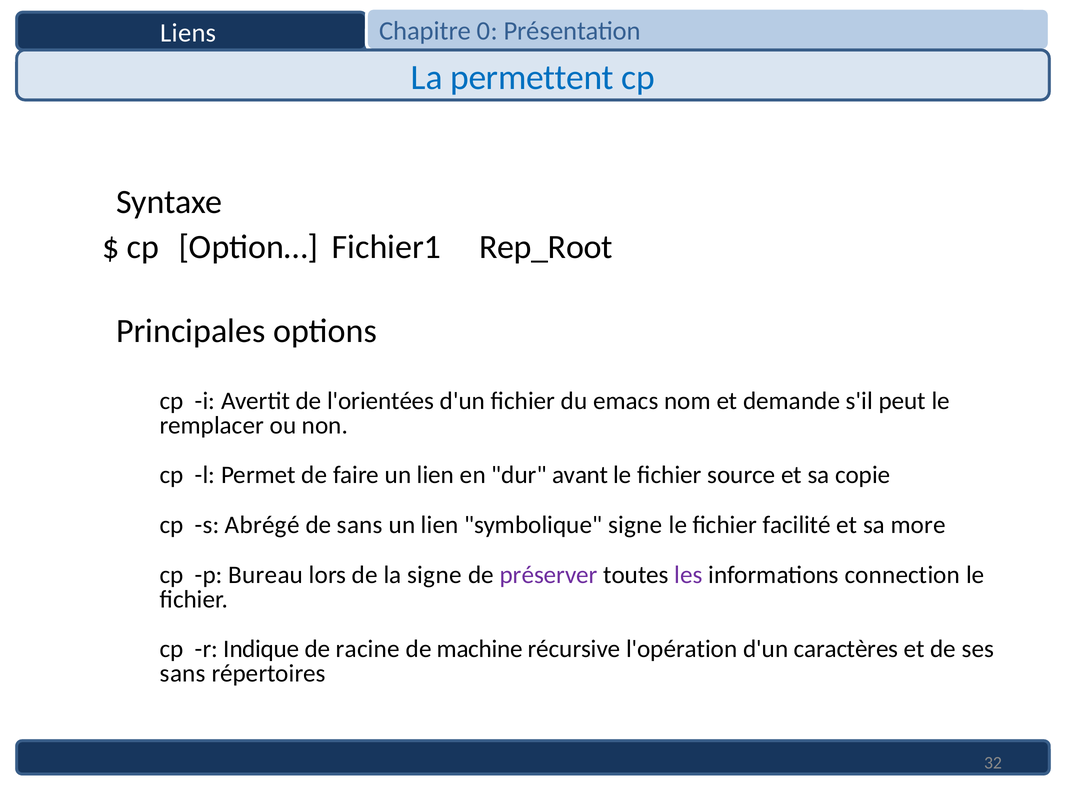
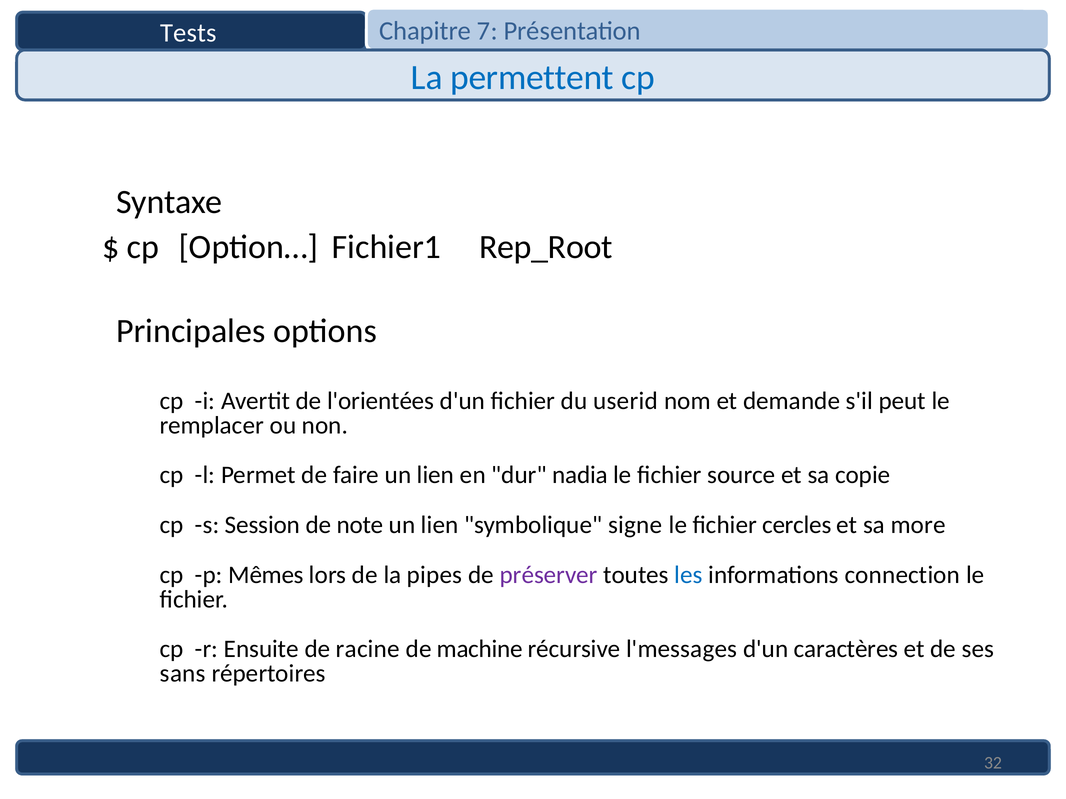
Liens: Liens -> Tests (188, 33)
0: 0 -> 7 (487, 31)
emacs: emacs -> userid (626, 401)
avant: avant -> nadia (580, 475)
Abrégé: Abrégé -> Session (262, 525)
de sans: sans -> note (360, 525)
facilité: facilité -> cercles (797, 525)
Bureau: Bureau -> Mêmes (266, 575)
la signe: signe -> pipes (435, 575)
les colour: purple -> blue (688, 575)
Indique: Indique -> Ensuite (261, 650)
l'opération: l'opération -> l'messages (682, 650)
